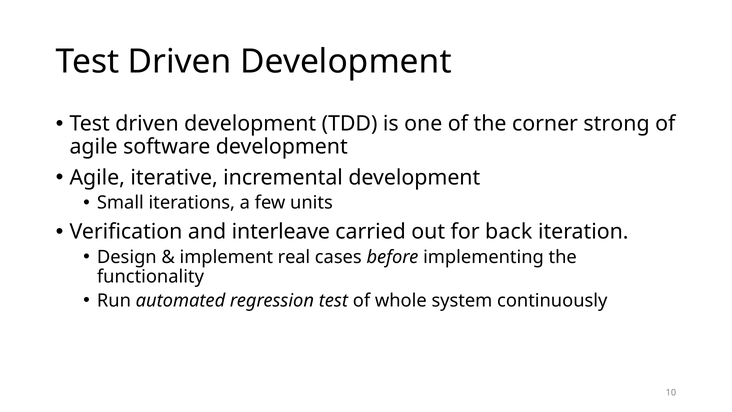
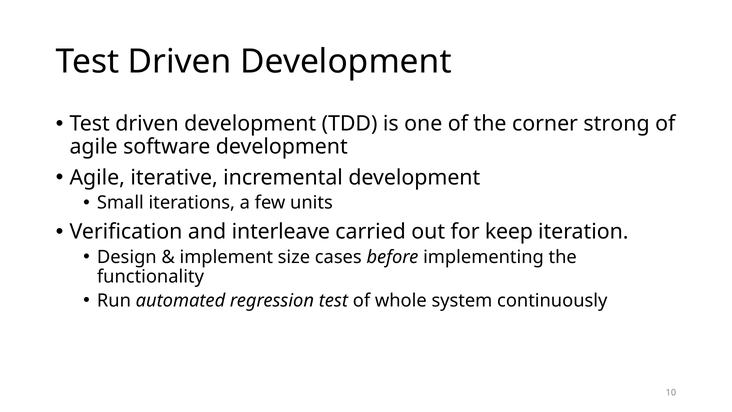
back: back -> keep (509, 232)
real: real -> size (294, 257)
